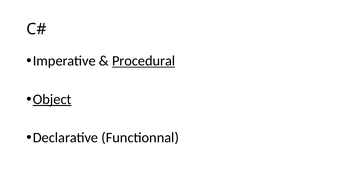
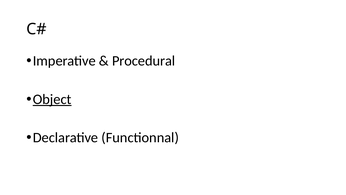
Procedural underline: present -> none (144, 61)
